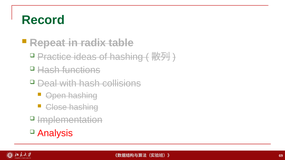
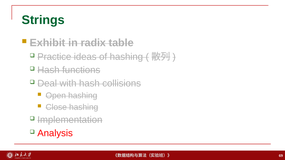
Record: Record -> Strings (43, 20)
Repeat: Repeat -> Exhibit (48, 43)
